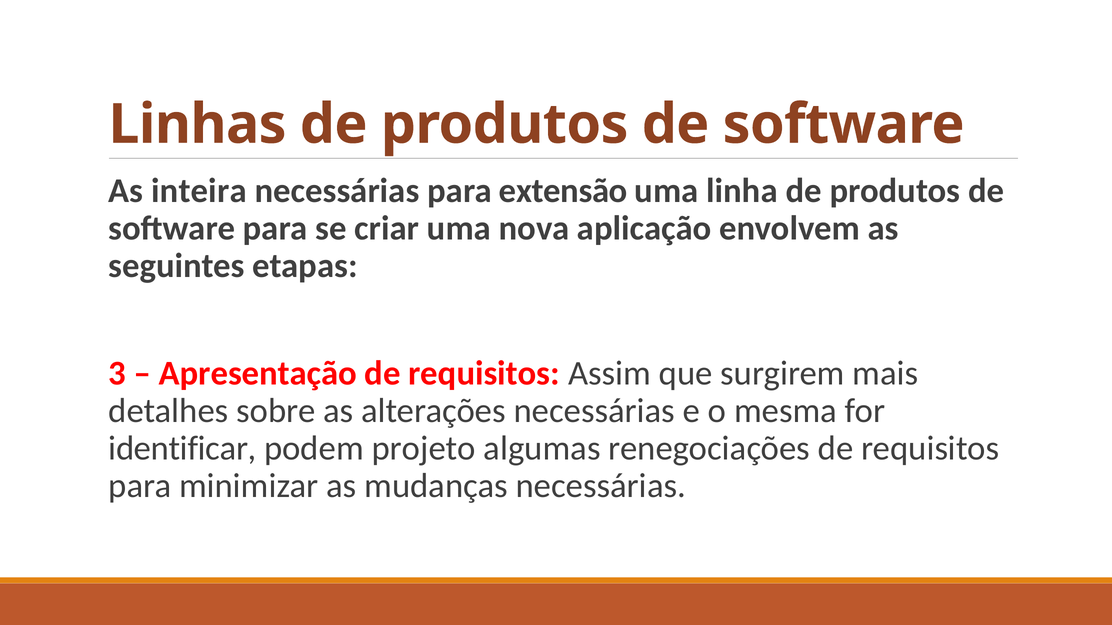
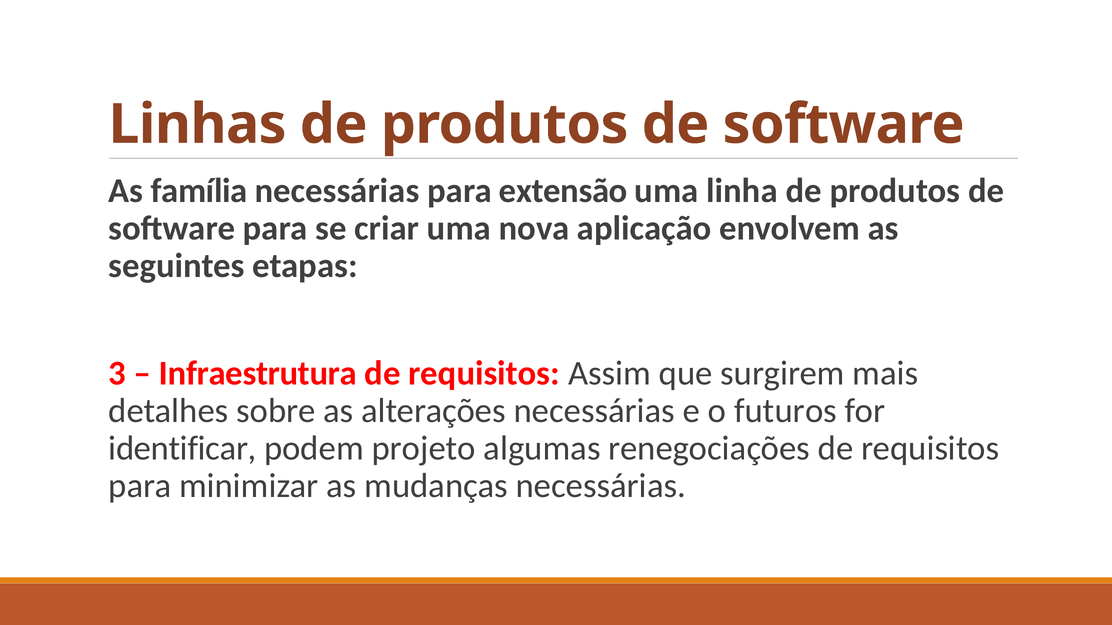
inteira: inteira -> família (199, 191)
Apresentação: Apresentação -> Infraestrutura (258, 374)
mesma: mesma -> futuros (785, 411)
